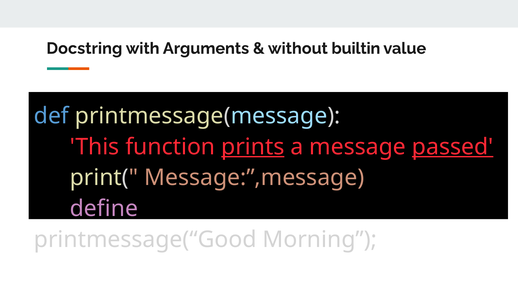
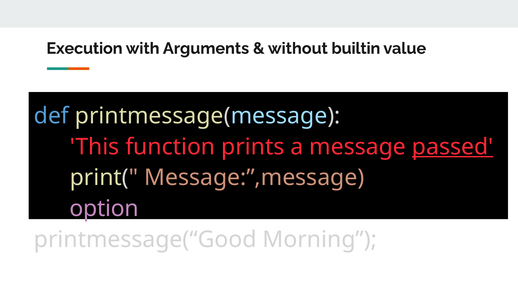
Docstring: Docstring -> Execution (84, 48)
prints underline: present -> none (253, 147)
define: define -> option (104, 209)
